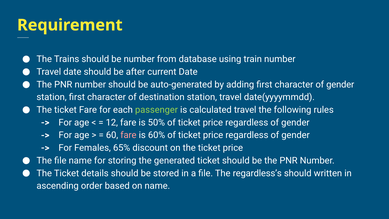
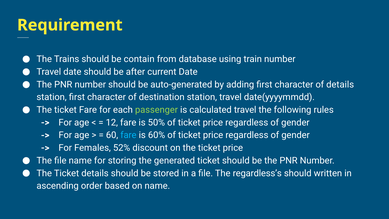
be number: number -> contain (139, 59)
character of gender: gender -> details (340, 84)
fare colour: pink -> light blue (128, 135)
65%: 65% -> 52% (122, 148)
